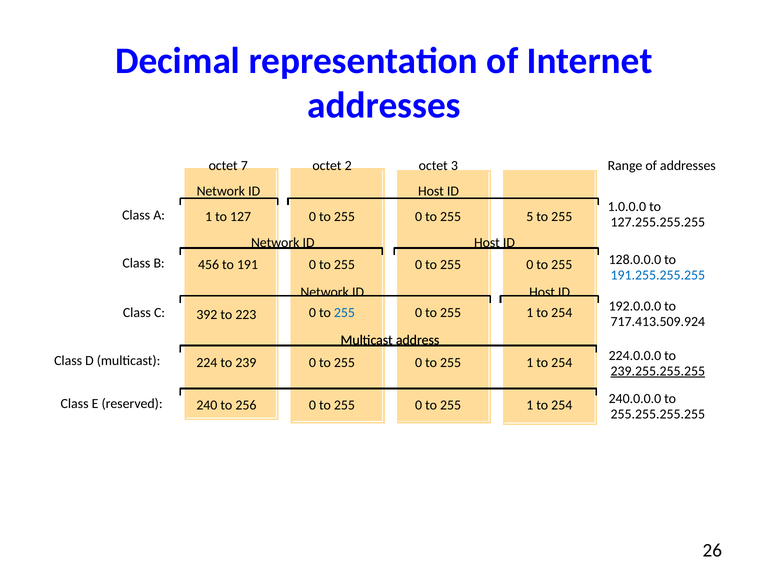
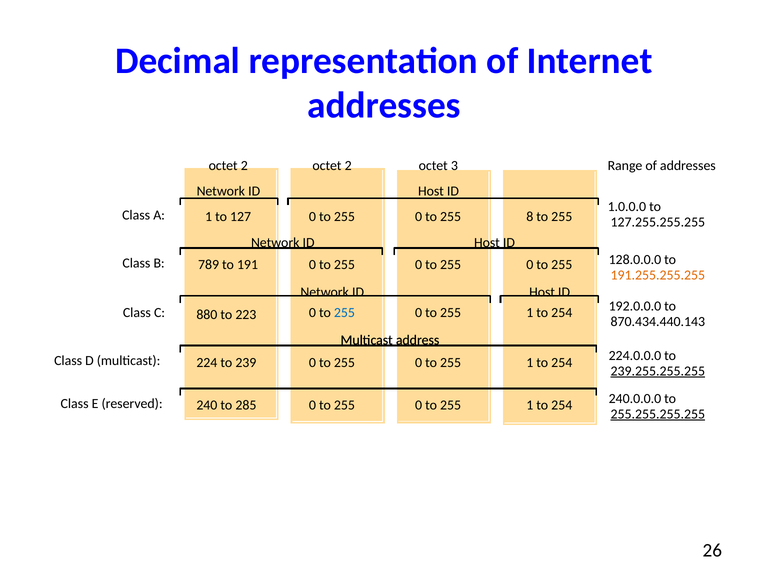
7: 7 -> 2 (244, 166)
5: 5 -> 8 (530, 217)
456: 456 -> 789 (209, 265)
191.255.255.255 colour: blue -> orange (658, 275)
392: 392 -> 880 (207, 315)
717.413.509.924: 717.413.509.924 -> 870.434.440.143 (658, 321)
256: 256 -> 285 (246, 405)
255.255.255.255 underline: none -> present (658, 414)
